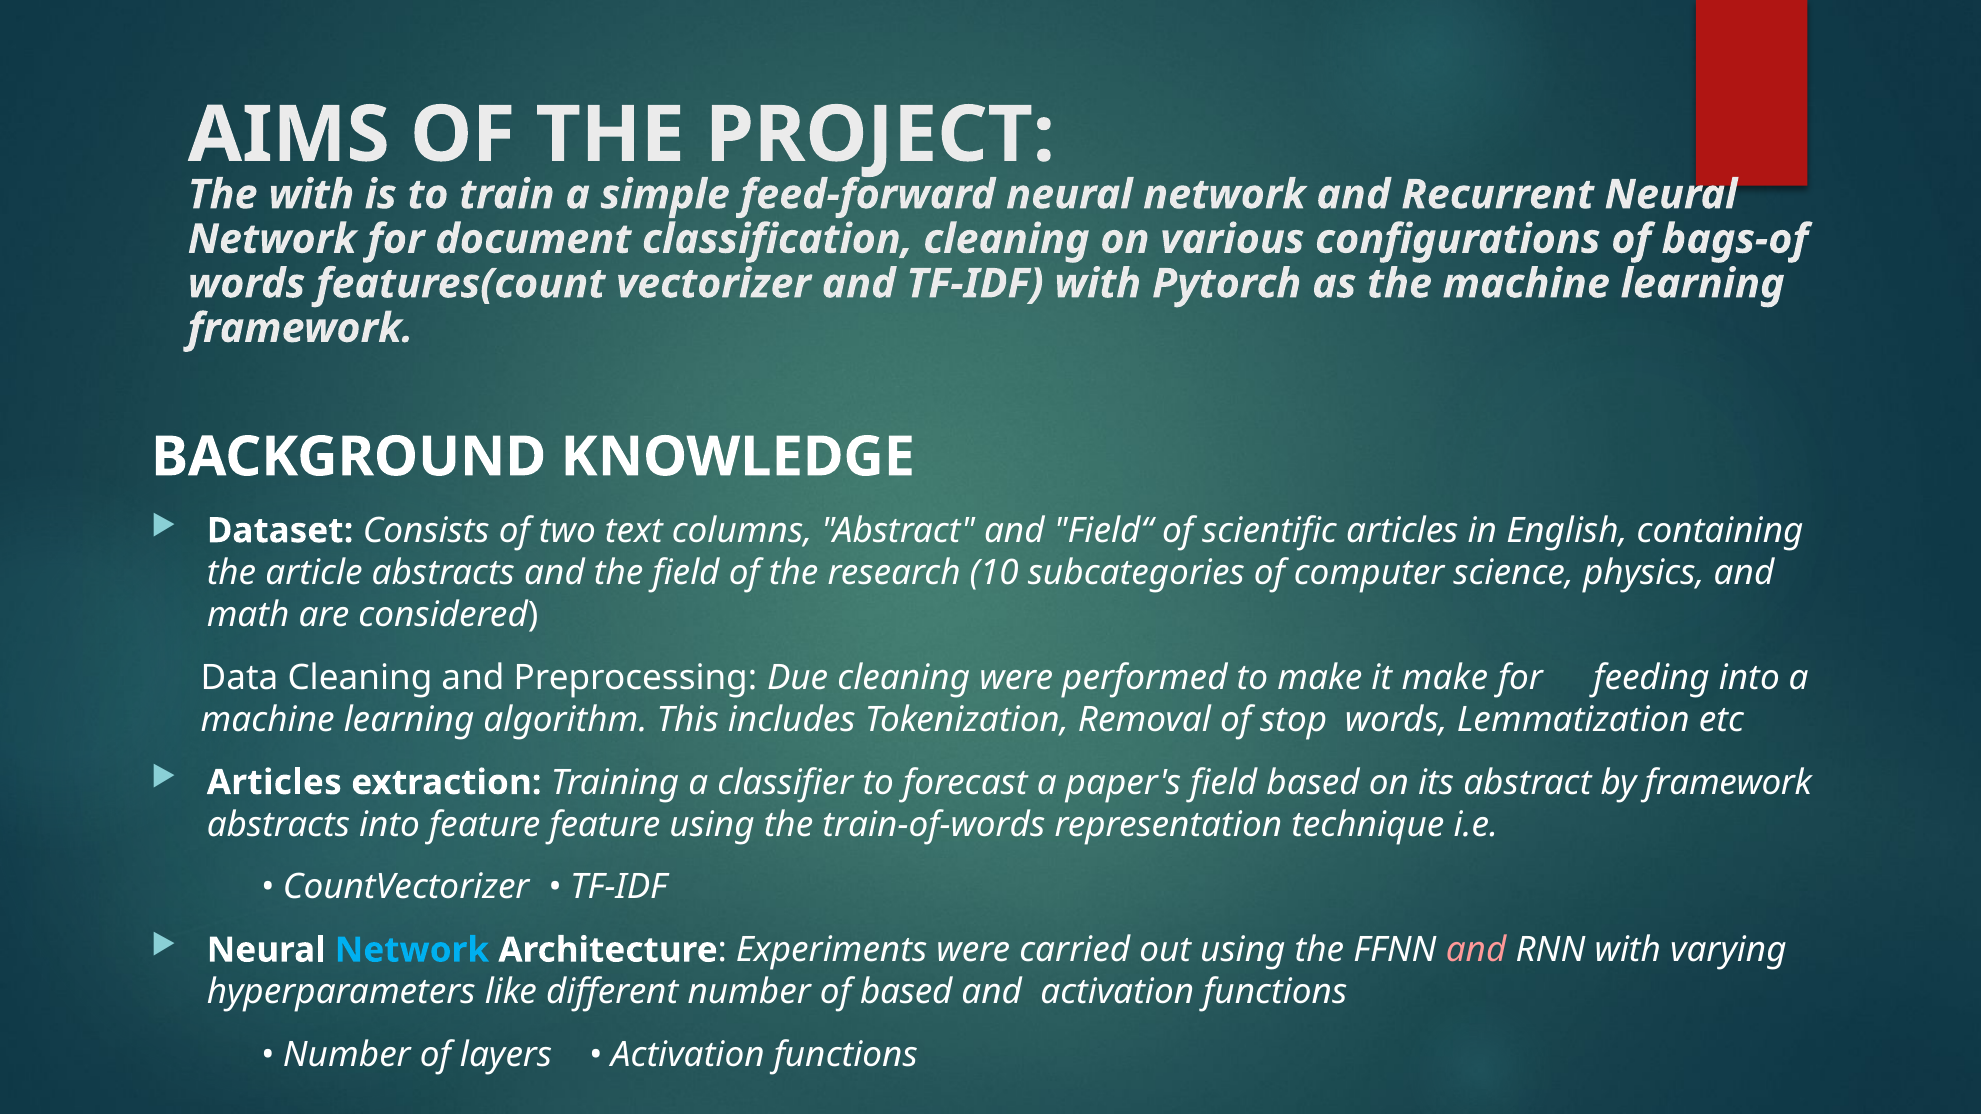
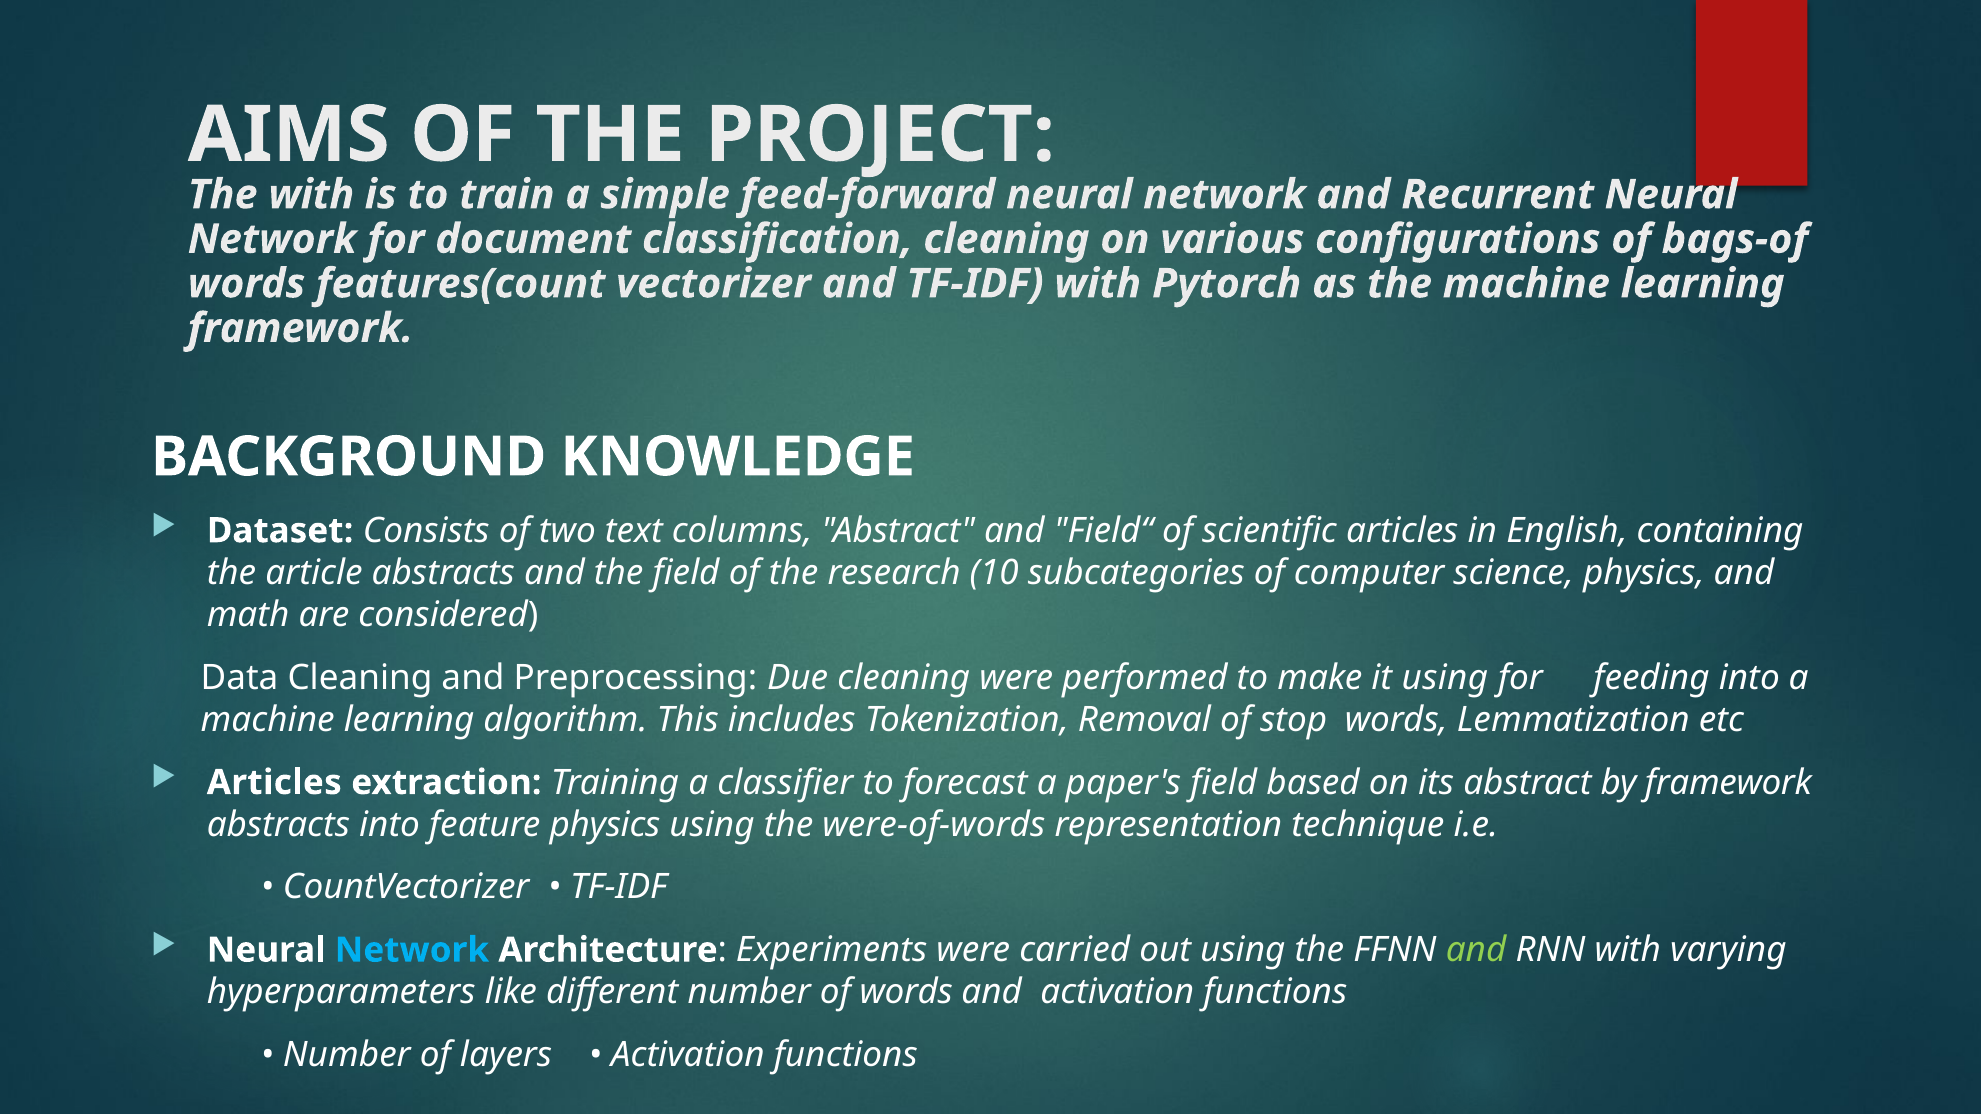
it make: make -> using (1445, 678)
feature feature: feature -> physics (605, 825)
train-of-words: train-of-words -> were-of-words (934, 825)
and colour: pink -> light green (1476, 950)
of based: based -> words (906, 992)
